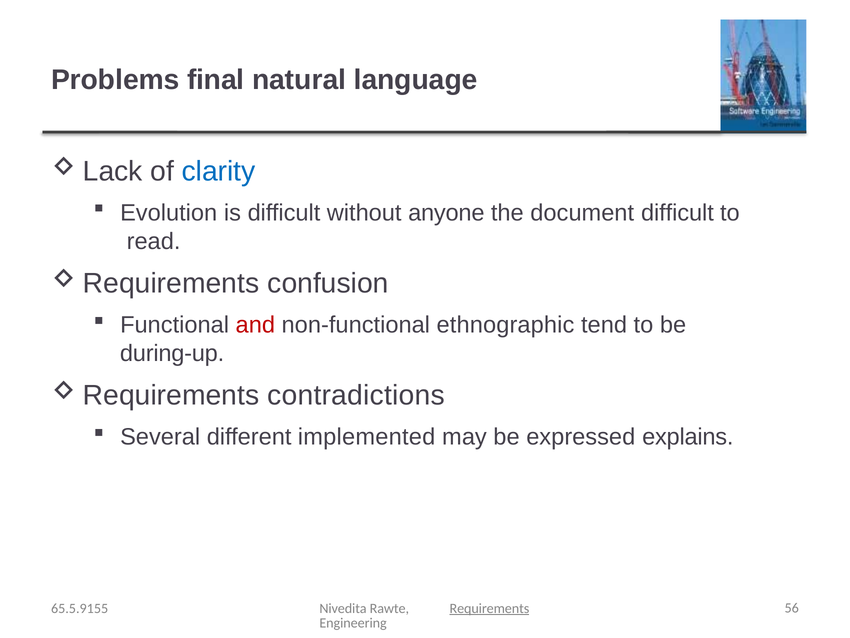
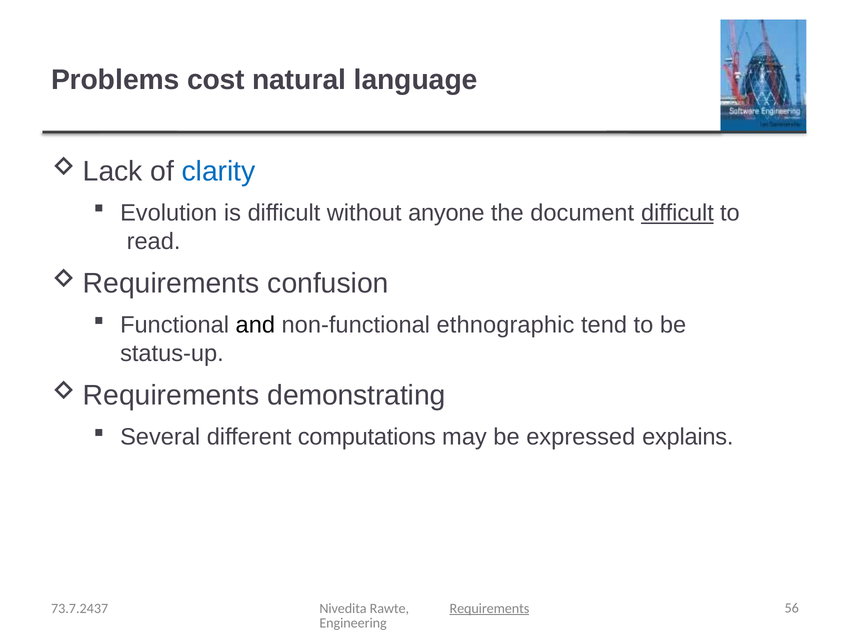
final: final -> cost (216, 80)
difficult underline: none -> present (677, 213)
and colour: red -> black (255, 325)
during-up: during-up -> status-up (172, 353)
contradictions: contradictions -> demonstrating (356, 395)
implemented: implemented -> computations (367, 437)
65.5.9155: 65.5.9155 -> 73.7.2437 (80, 608)
